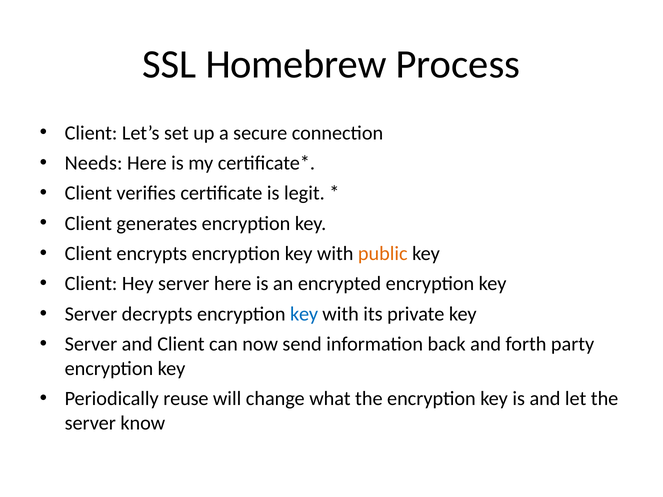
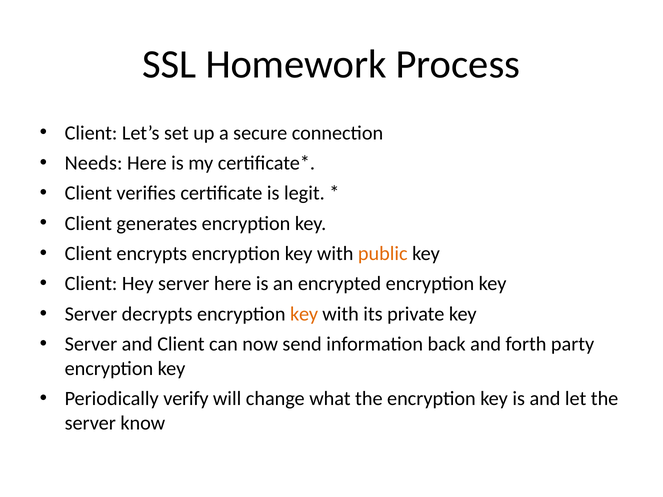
Homebrew: Homebrew -> Homework (296, 64)
key colour: blue -> orange (304, 314)
reuse: reuse -> verify (186, 399)
